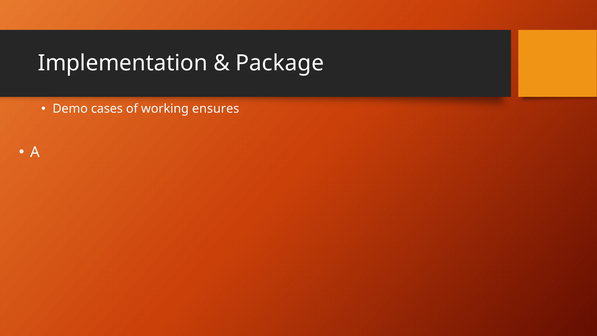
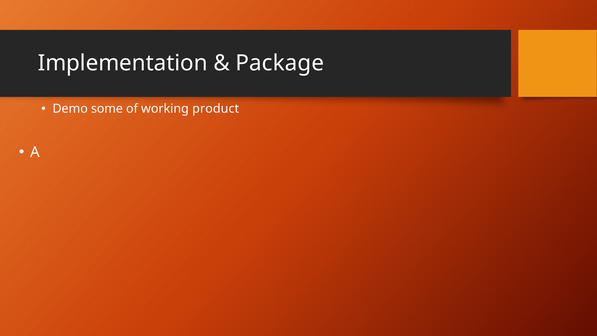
cases: cases -> some (107, 109)
ensures: ensures -> product (216, 109)
